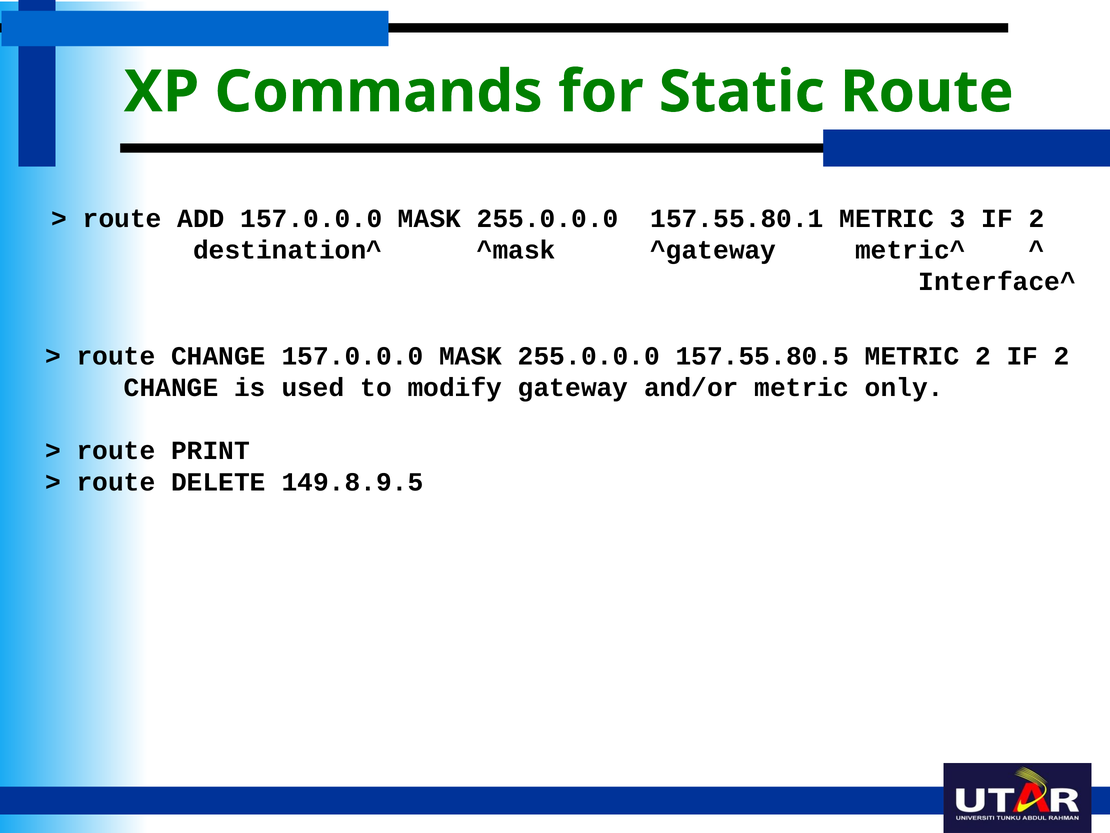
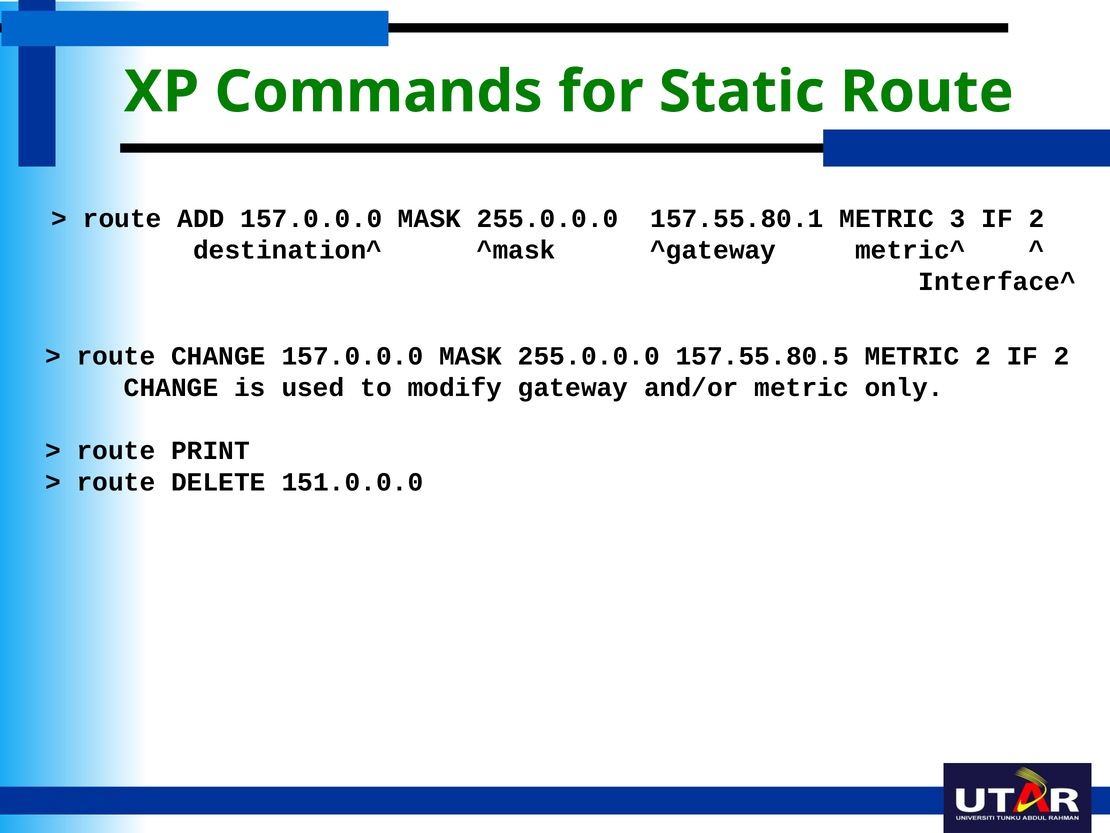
149.8.9.5: 149.8.9.5 -> 151.0.0.0 (352, 482)
